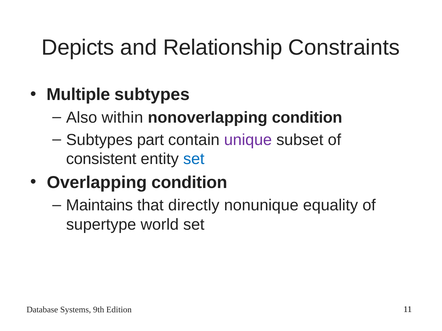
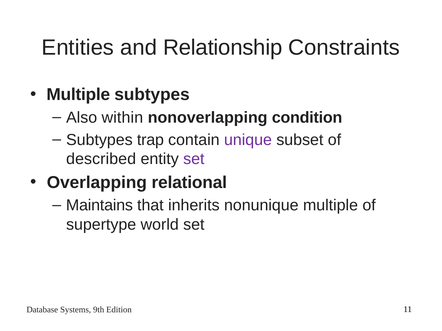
Depicts: Depicts -> Entities (78, 48)
part: part -> trap (150, 140)
consistent: consistent -> described (101, 159)
set colour: blue -> purple (194, 159)
Overlapping condition: condition -> relational (189, 183)
directly: directly -> inherits (194, 206)
nonunique equality: equality -> multiple (330, 206)
